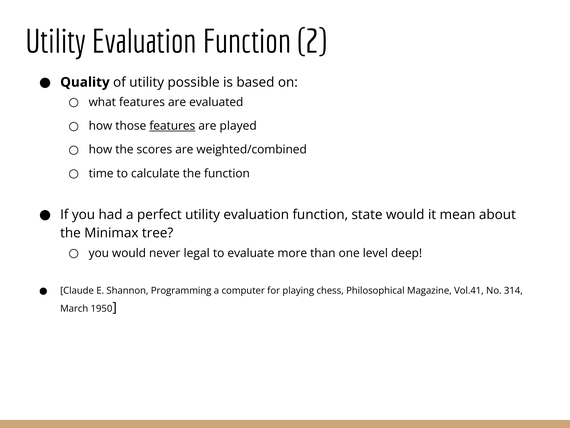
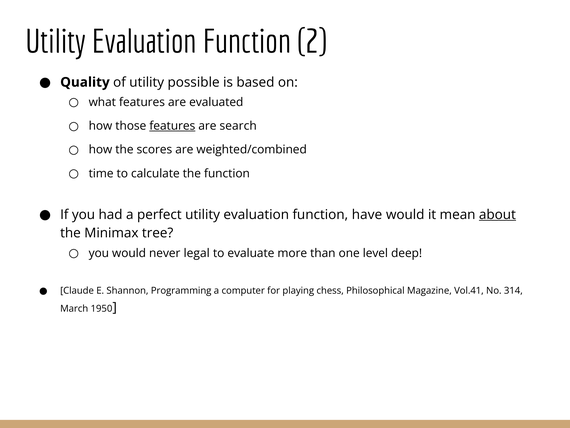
played: played -> search (238, 126)
state: state -> have (367, 214)
about underline: none -> present (497, 214)
